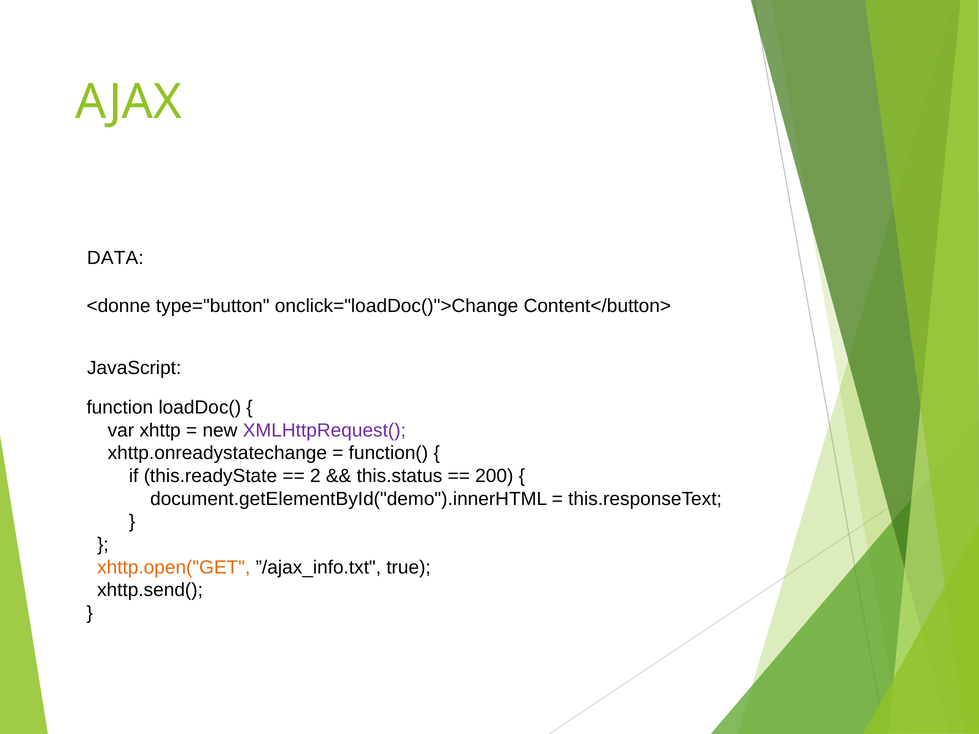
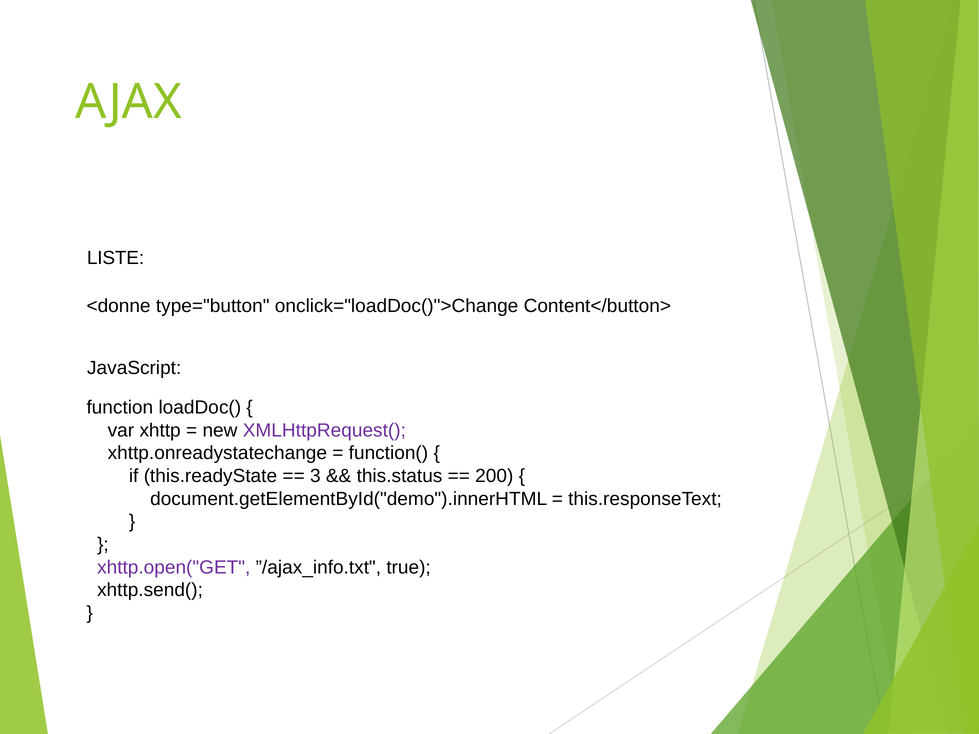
DATA: DATA -> LISTE (116, 258)
2: 2 -> 3 (315, 476)
xhttp.open("GET colour: orange -> purple (174, 568)
